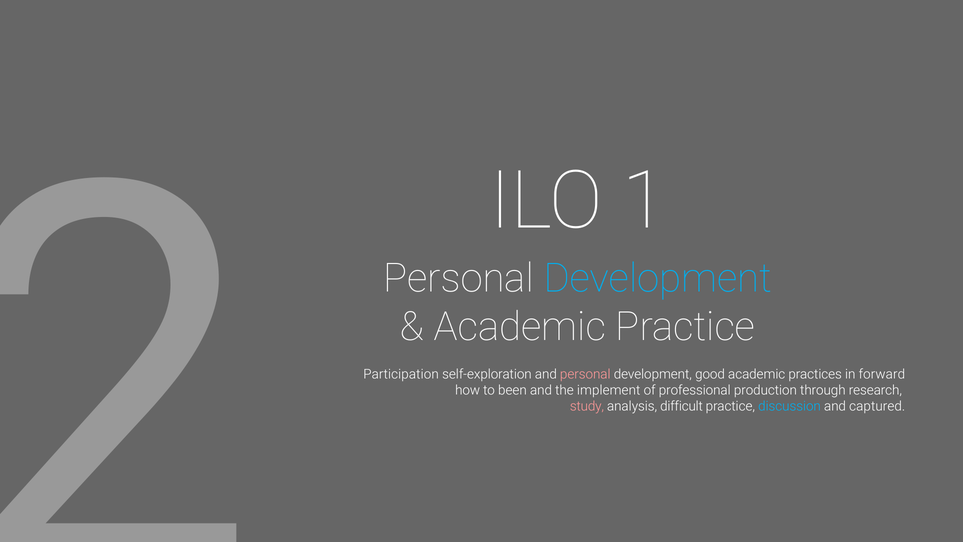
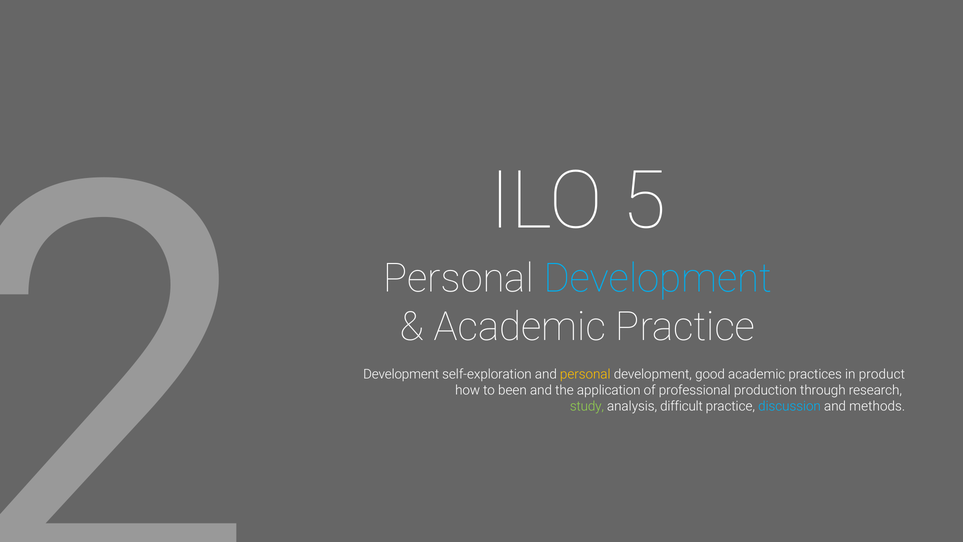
1: 1 -> 5 (644, 201)
Participation: Participation -> Development (401, 374)
personal colour: pink -> yellow (585, 374)
forward: forward -> product (882, 374)
implement: implement -> application (609, 390)
study colour: pink -> light green (587, 406)
captured: captured -> methods (877, 406)
